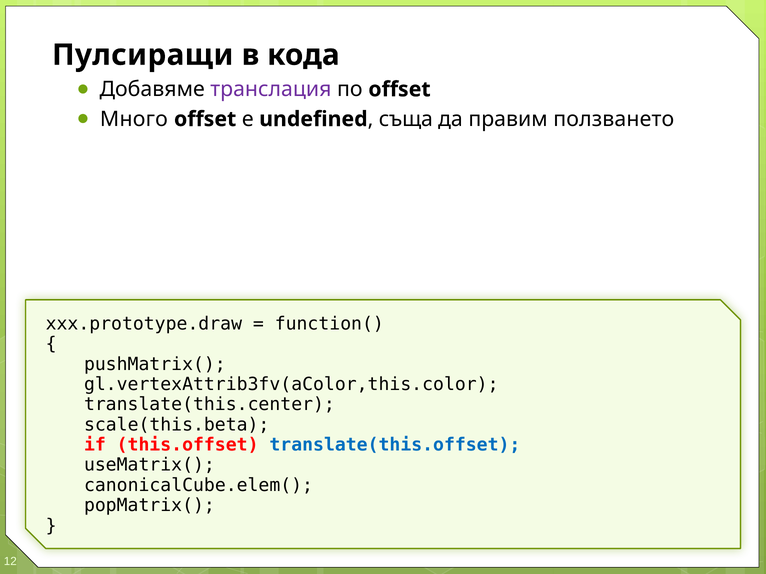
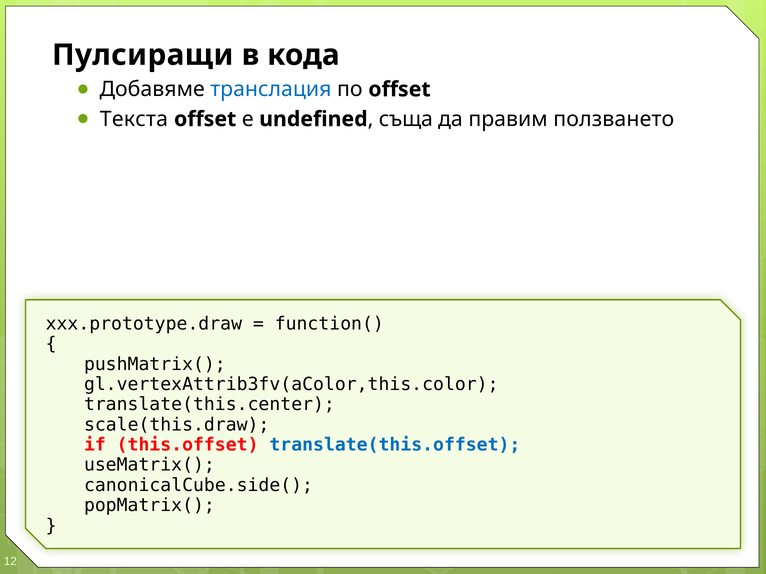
транслация colour: purple -> blue (271, 89)
Много: Много -> Текста (134, 119)
scale(this.beta: scale(this.beta -> scale(this.draw (177, 425)
canonicalCube.elem(: canonicalCube.elem( -> canonicalCube.side( (199, 486)
